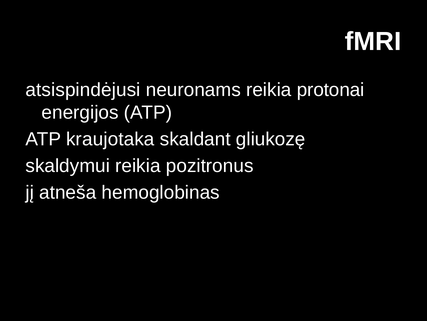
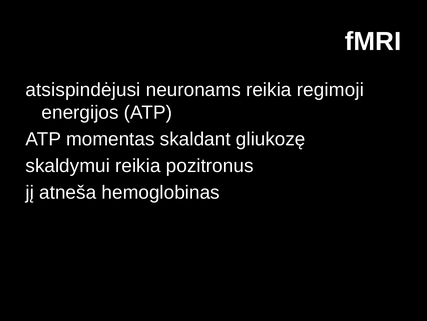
protonai: protonai -> regimoji (330, 90)
kraujotaka: kraujotaka -> momentas (110, 139)
